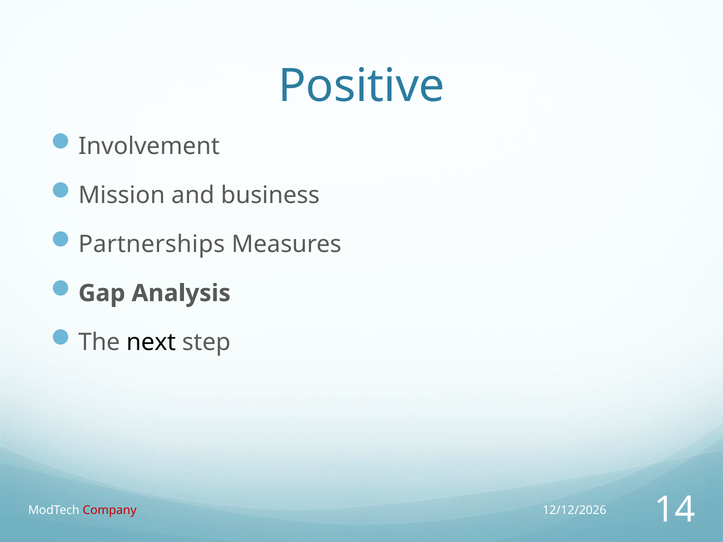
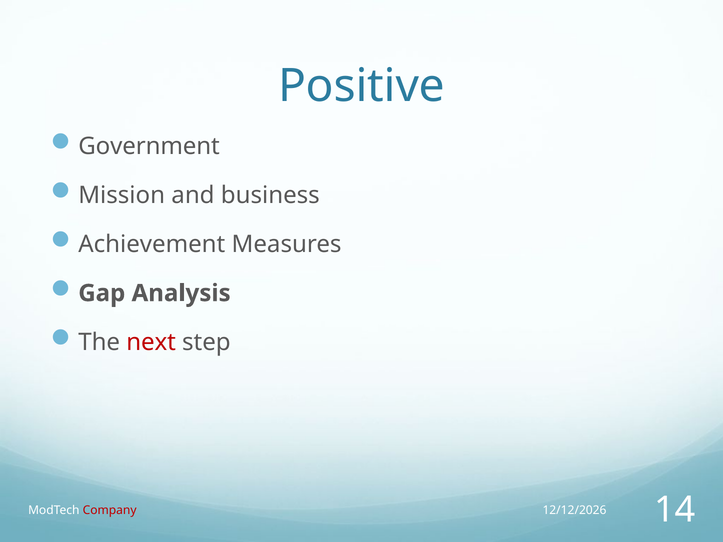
Involvement: Involvement -> Government (149, 146)
Partnerships: Partnerships -> Achievement (152, 244)
next colour: black -> red (151, 342)
